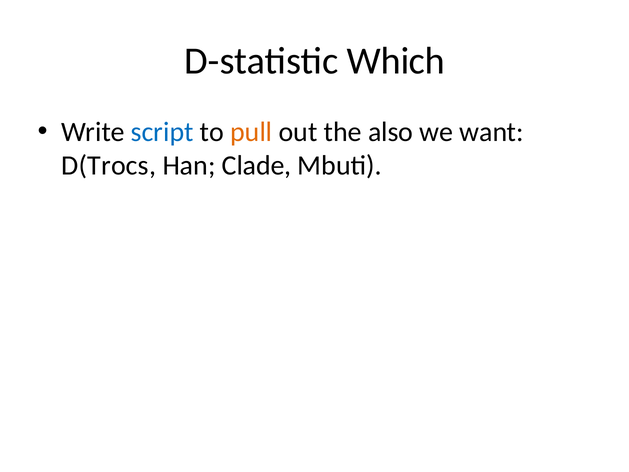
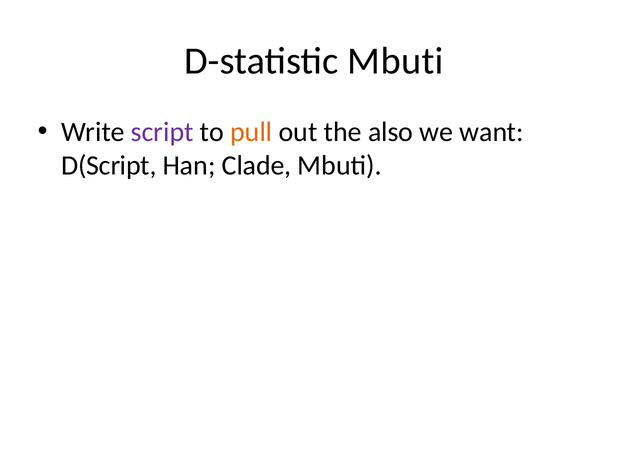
D-statistic Which: Which -> Mbuti (396, 61)
script colour: blue -> purple (162, 132)
D(Trocs: D(Trocs -> D(Script (109, 166)
